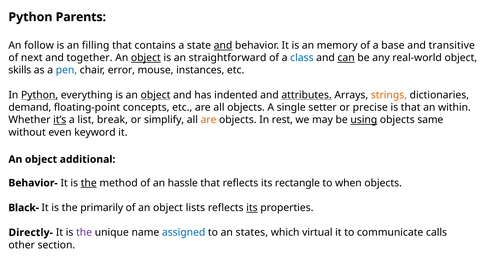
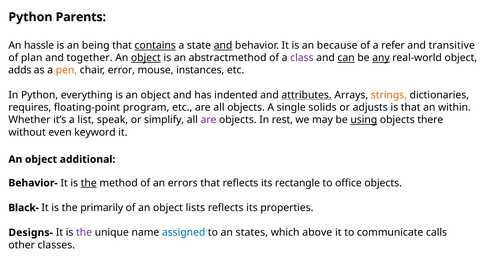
follow: follow -> hassle (39, 45)
filling: filling -> being (96, 45)
contains underline: none -> present (155, 45)
memory: memory -> because (337, 45)
base: base -> refer (393, 45)
next: next -> plan (32, 58)
straightforward: straightforward -> abstractmethod (228, 58)
class colour: blue -> purple (302, 58)
any underline: none -> present (381, 58)
skills: skills -> adds (20, 70)
pen colour: blue -> orange (66, 70)
Python underline: present -> none (40, 95)
object underline: present -> none (156, 95)
demand: demand -> requires (30, 107)
concepts: concepts -> program (146, 107)
setter: setter -> solids (323, 107)
precise: precise -> adjusts (370, 107)
it’s underline: present -> none (60, 120)
break: break -> speak (113, 120)
are colour: orange -> purple (209, 120)
same: same -> there (430, 120)
hassle: hassle -> errors (183, 183)
when: when -> office (348, 183)
its underline: present -> none (252, 208)
Directly-: Directly- -> Designs- (31, 233)
virtual: virtual -> above (317, 233)
section: section -> classes (56, 245)
